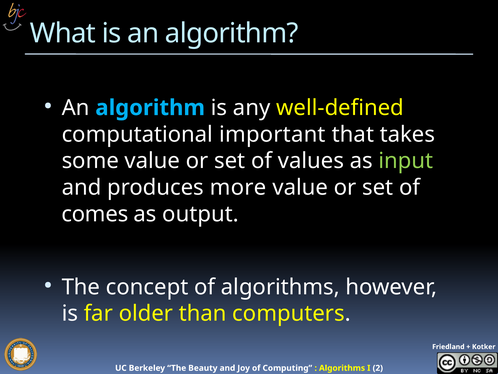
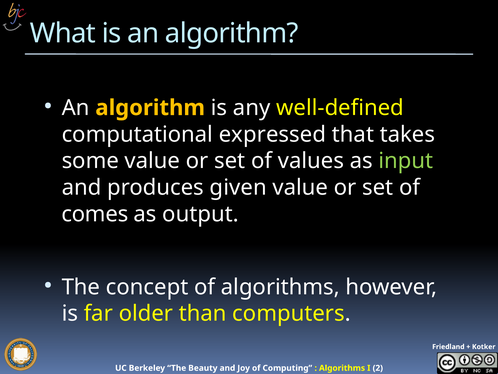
algorithm colour: light blue -> yellow (150, 108)
important: important -> expressed (272, 134)
more: more -> given (238, 187)
